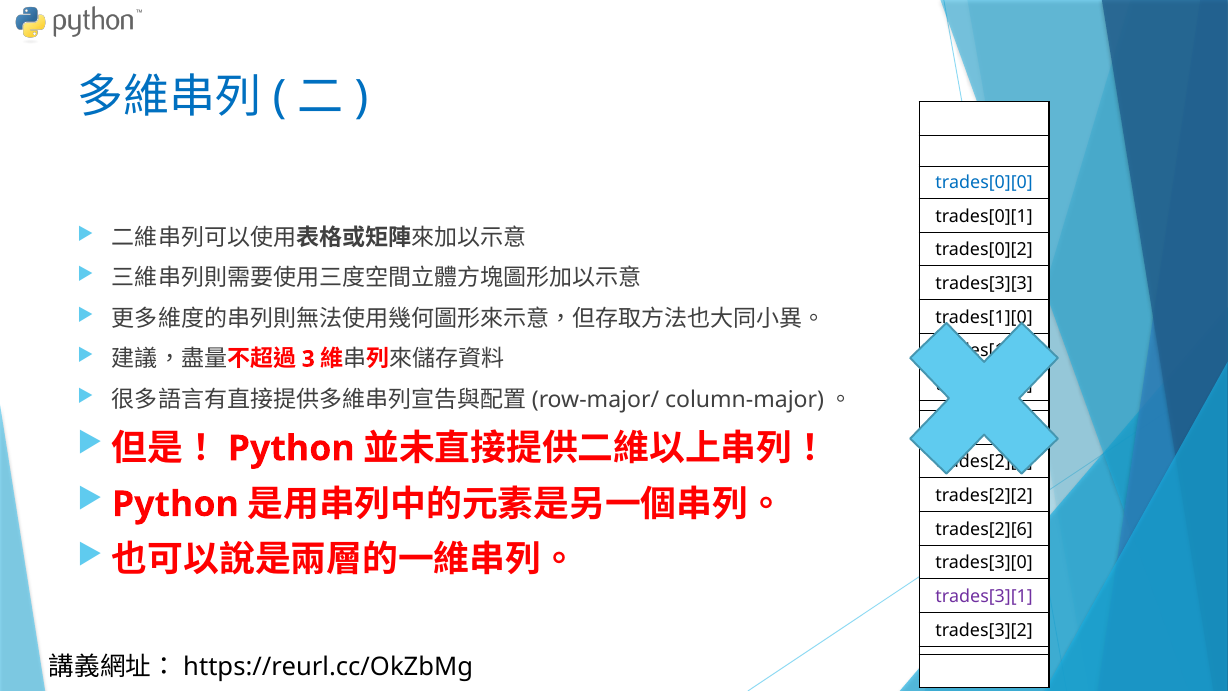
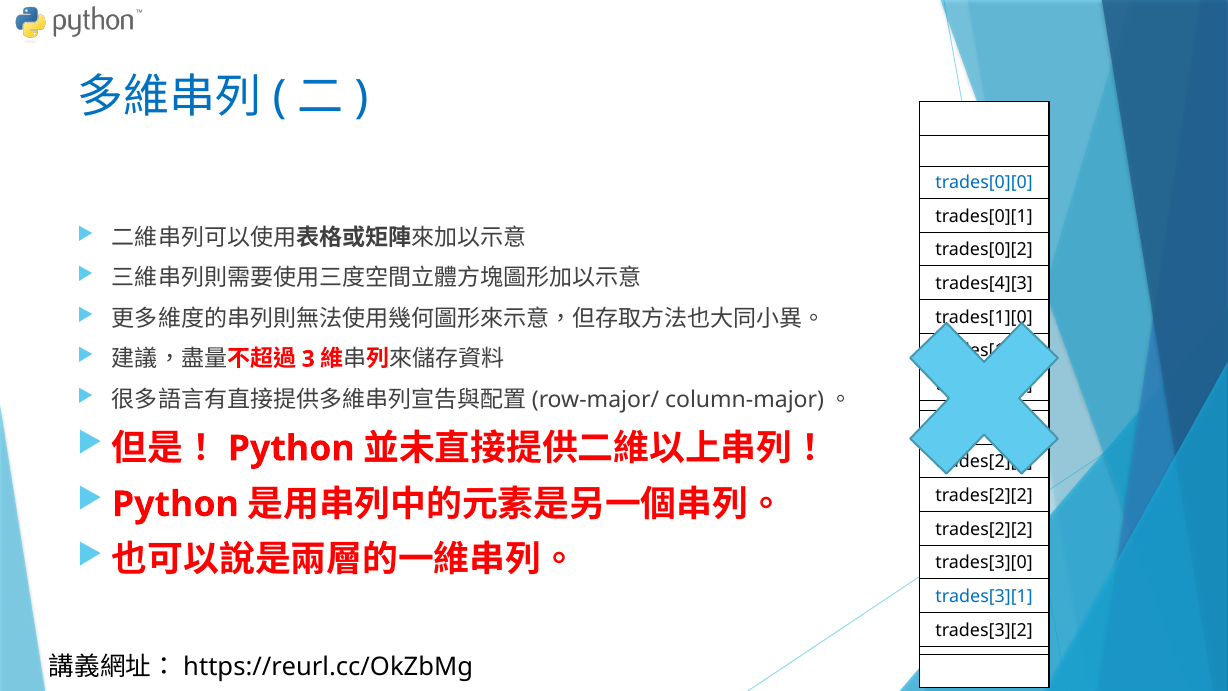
trades[3][3: trades[3][3 -> trades[4][3 (984, 284)
trades[2][6: trades[2][6 -> trades[2][2 (984, 529)
trades[3][1 colour: purple -> blue (984, 597)
